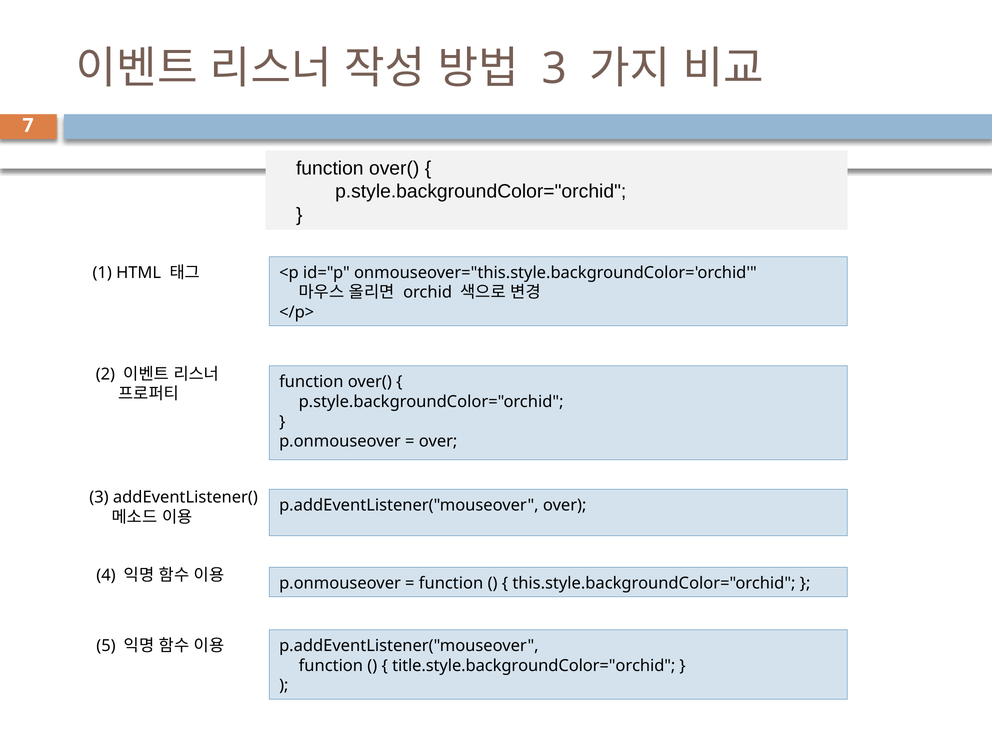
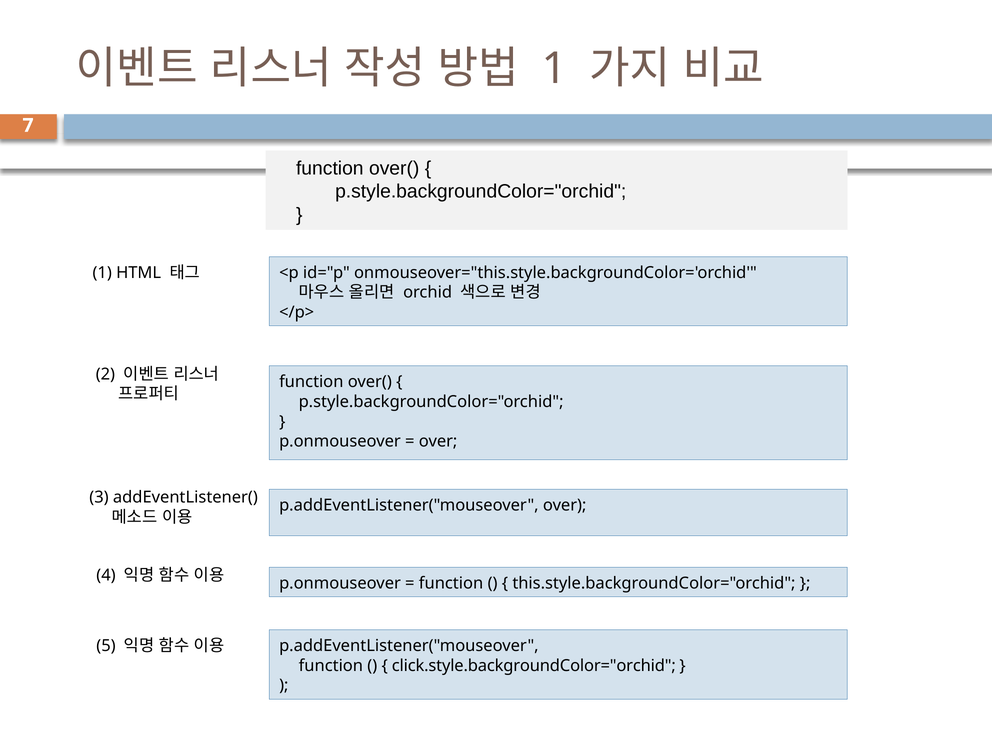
3: 3 -> 1 (555, 69)
title.style.backgroundColor="orchid: title.style.backgroundColor="orchid -> click.style.backgroundColor="orchid (534, 666)
